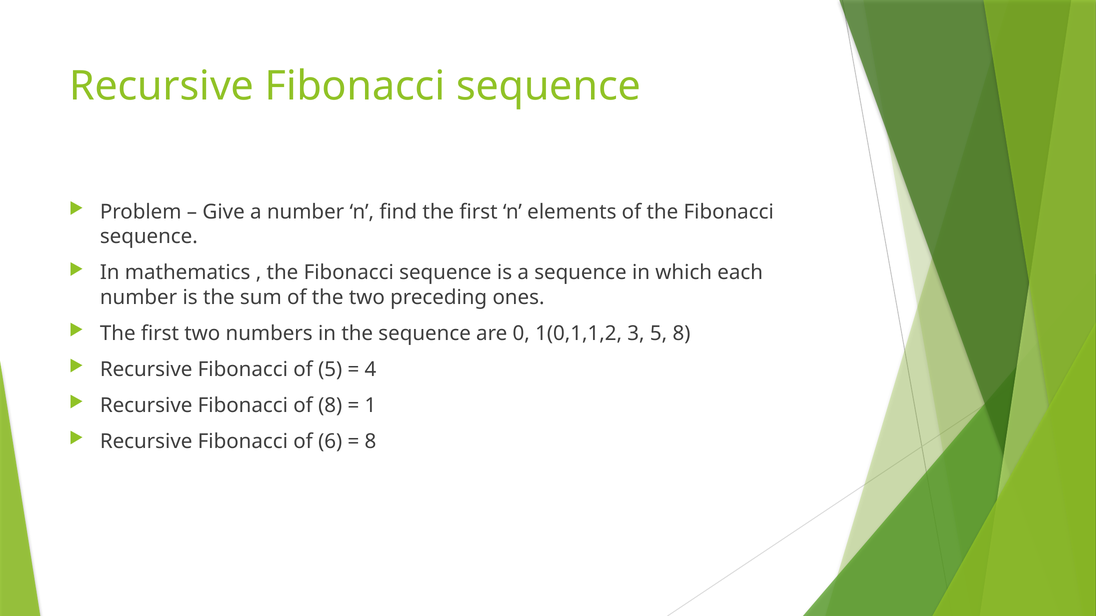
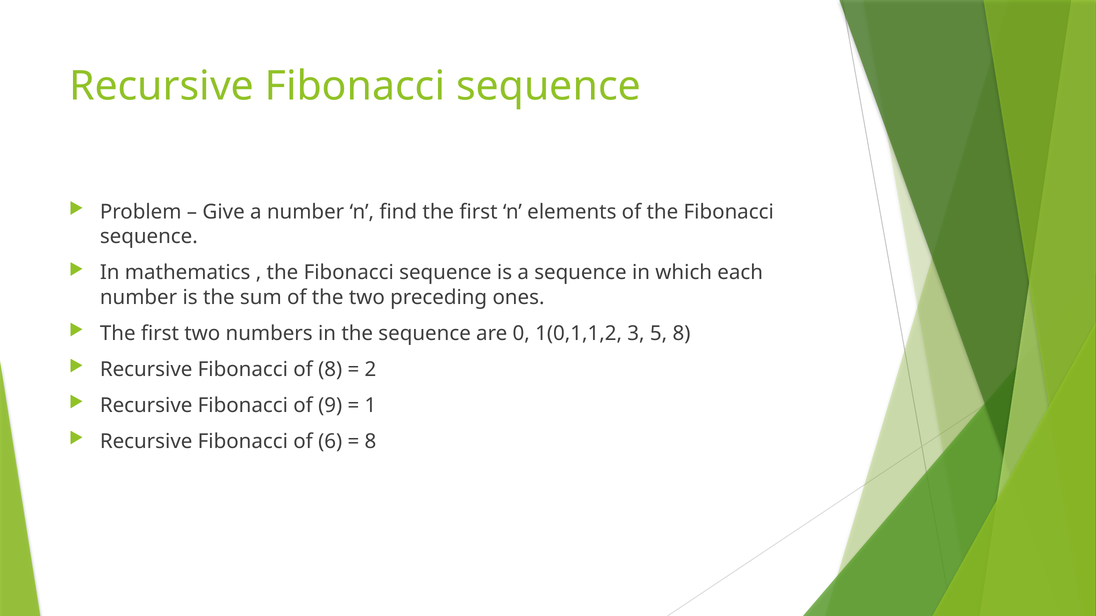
of 5: 5 -> 8 (330, 370)
4: 4 -> 2 (370, 370)
of 8: 8 -> 9 (330, 406)
